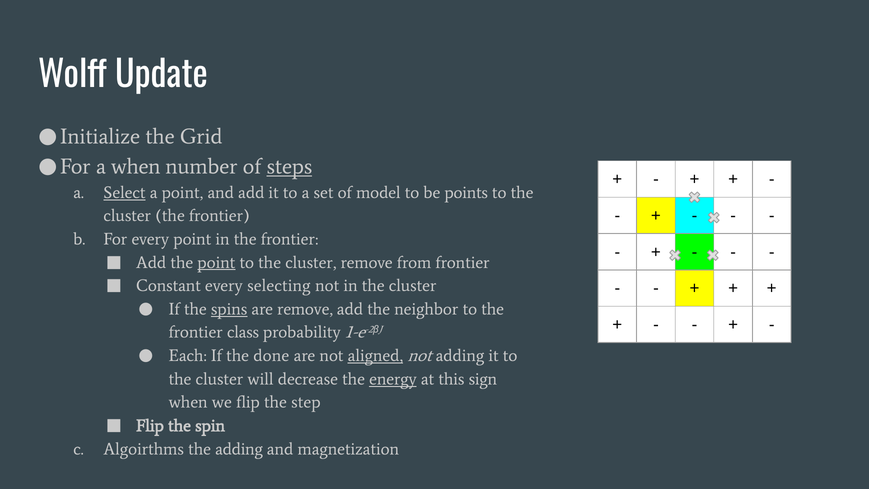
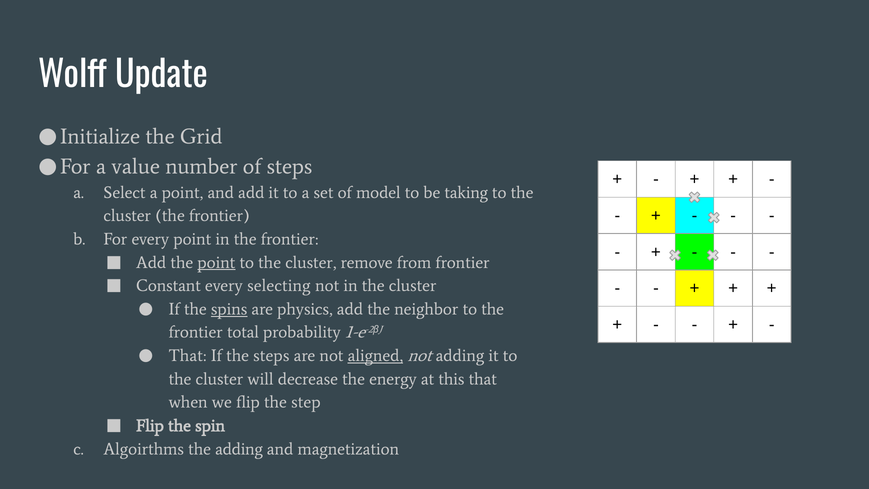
a when: when -> value (136, 167)
steps underline: present -> none (289, 167)
Select underline: present -> none (124, 192)
points: points -> taking (466, 192)
are remove: remove -> physics (305, 309)
class: class -> total (243, 332)
Each: Each -> That (188, 356)
the done: done -> steps (271, 356)
energy underline: present -> none (393, 379)
this sign: sign -> that (483, 379)
